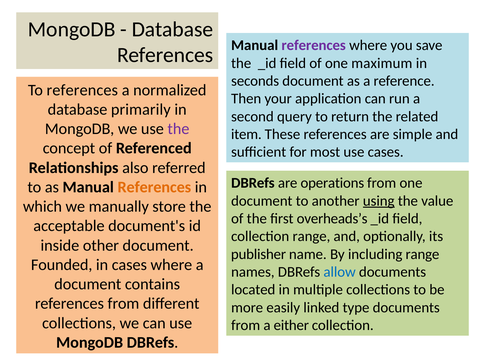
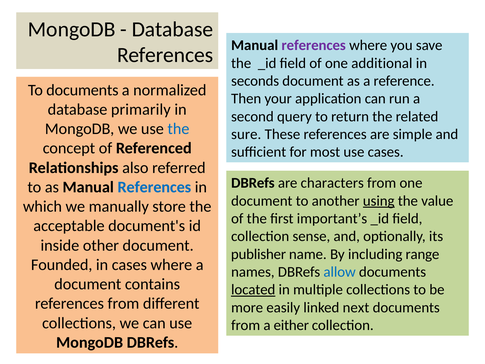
maximum: maximum -> additional (382, 63)
To references: references -> documents (82, 90)
the colour: purple -> blue (178, 129)
item: item -> sure (246, 134)
operations: operations -> characters (332, 183)
References colour: orange -> blue (154, 187)
overheads’s: overheads’s -> important’s (332, 218)
collection range: range -> sense (311, 236)
located underline: none -> present (253, 290)
type: type -> next (356, 307)
